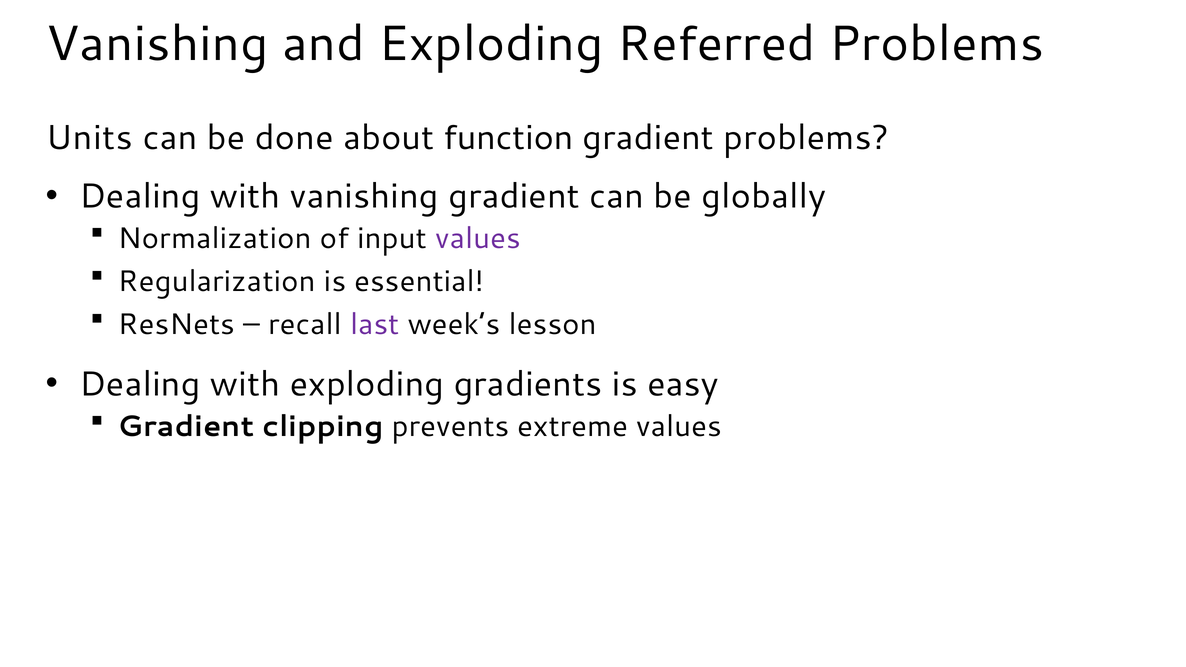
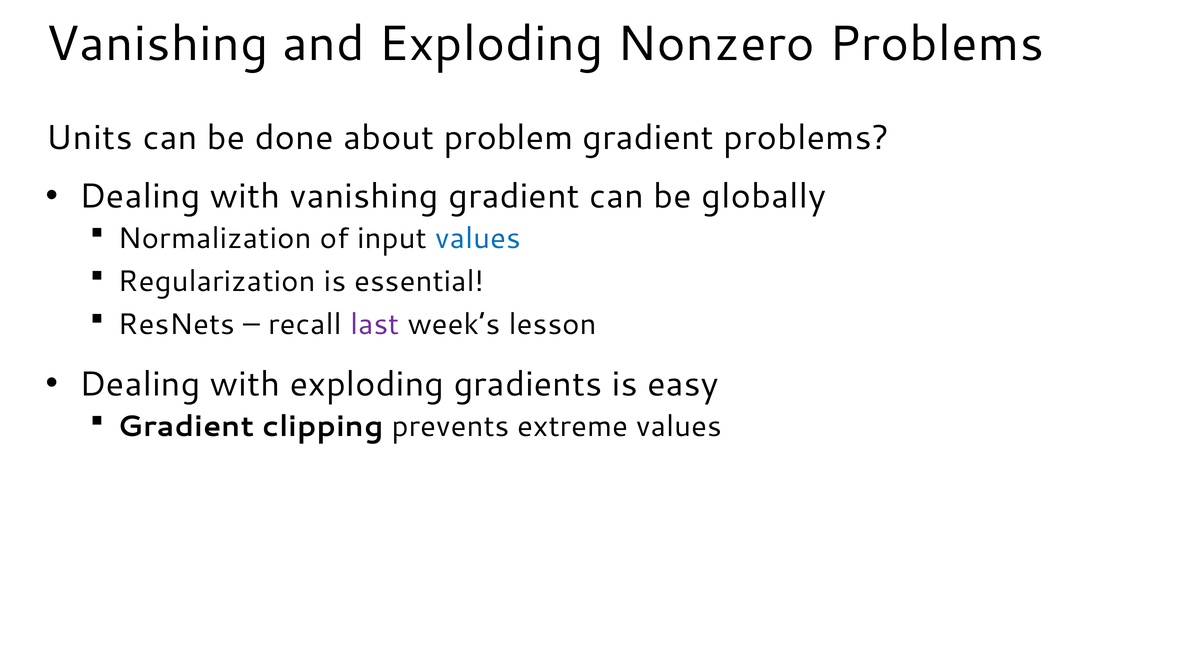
Referred: Referred -> Nonzero (716, 44)
function: function -> problem (508, 138)
values colour: purple -> blue (478, 239)
